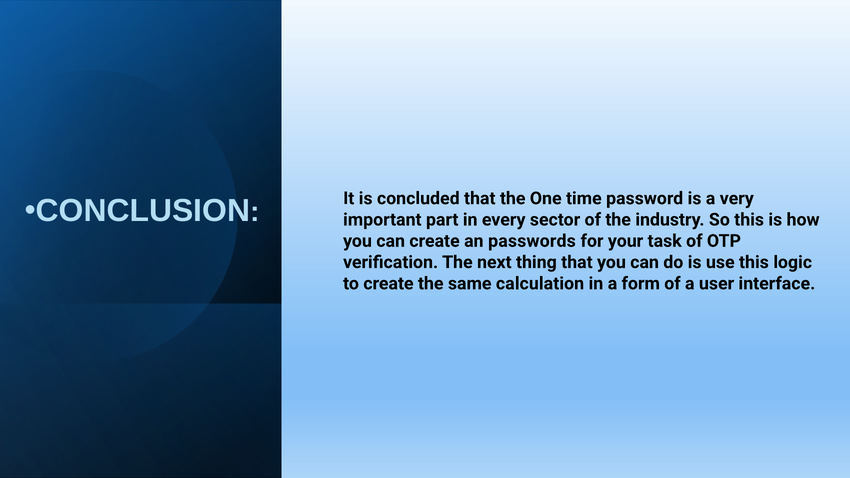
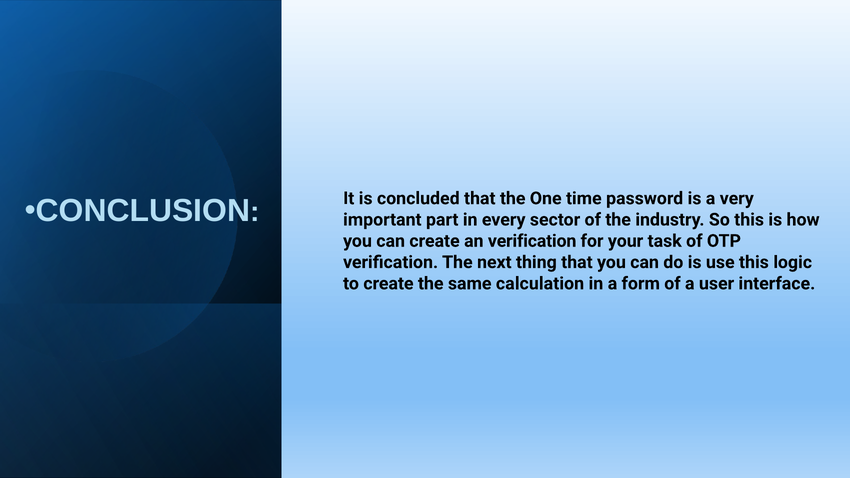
an passwords: passwords -> verification (532, 241)
